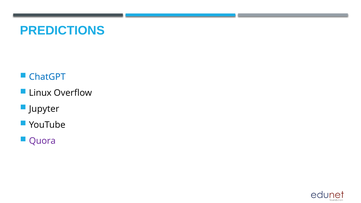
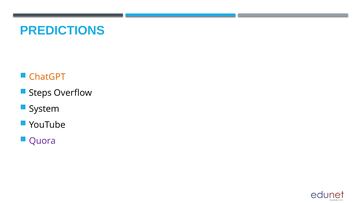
ChatGPT colour: blue -> orange (47, 77)
Linux: Linux -> Steps (40, 93)
Jupyter: Jupyter -> System (44, 109)
